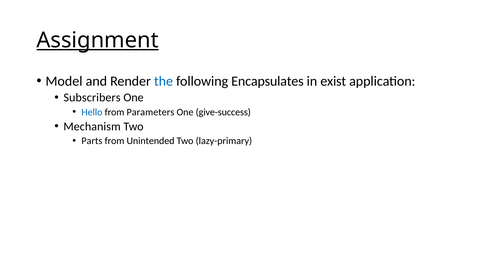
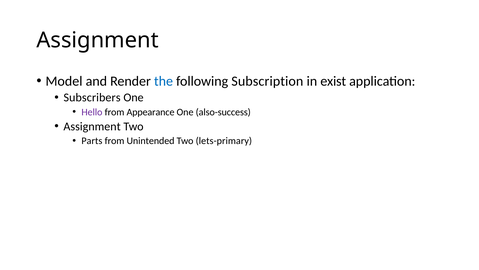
Assignment underline: present -> none (98, 40)
Encapsulates: Encapsulates -> Subscription (267, 81)
Hello colour: blue -> purple (92, 112)
Parameters: Parameters -> Appearance (151, 112)
give-success: give-success -> also-success (223, 112)
Mechanism: Mechanism -> Assignment (92, 126)
lazy-primary: lazy-primary -> lets-primary (224, 141)
